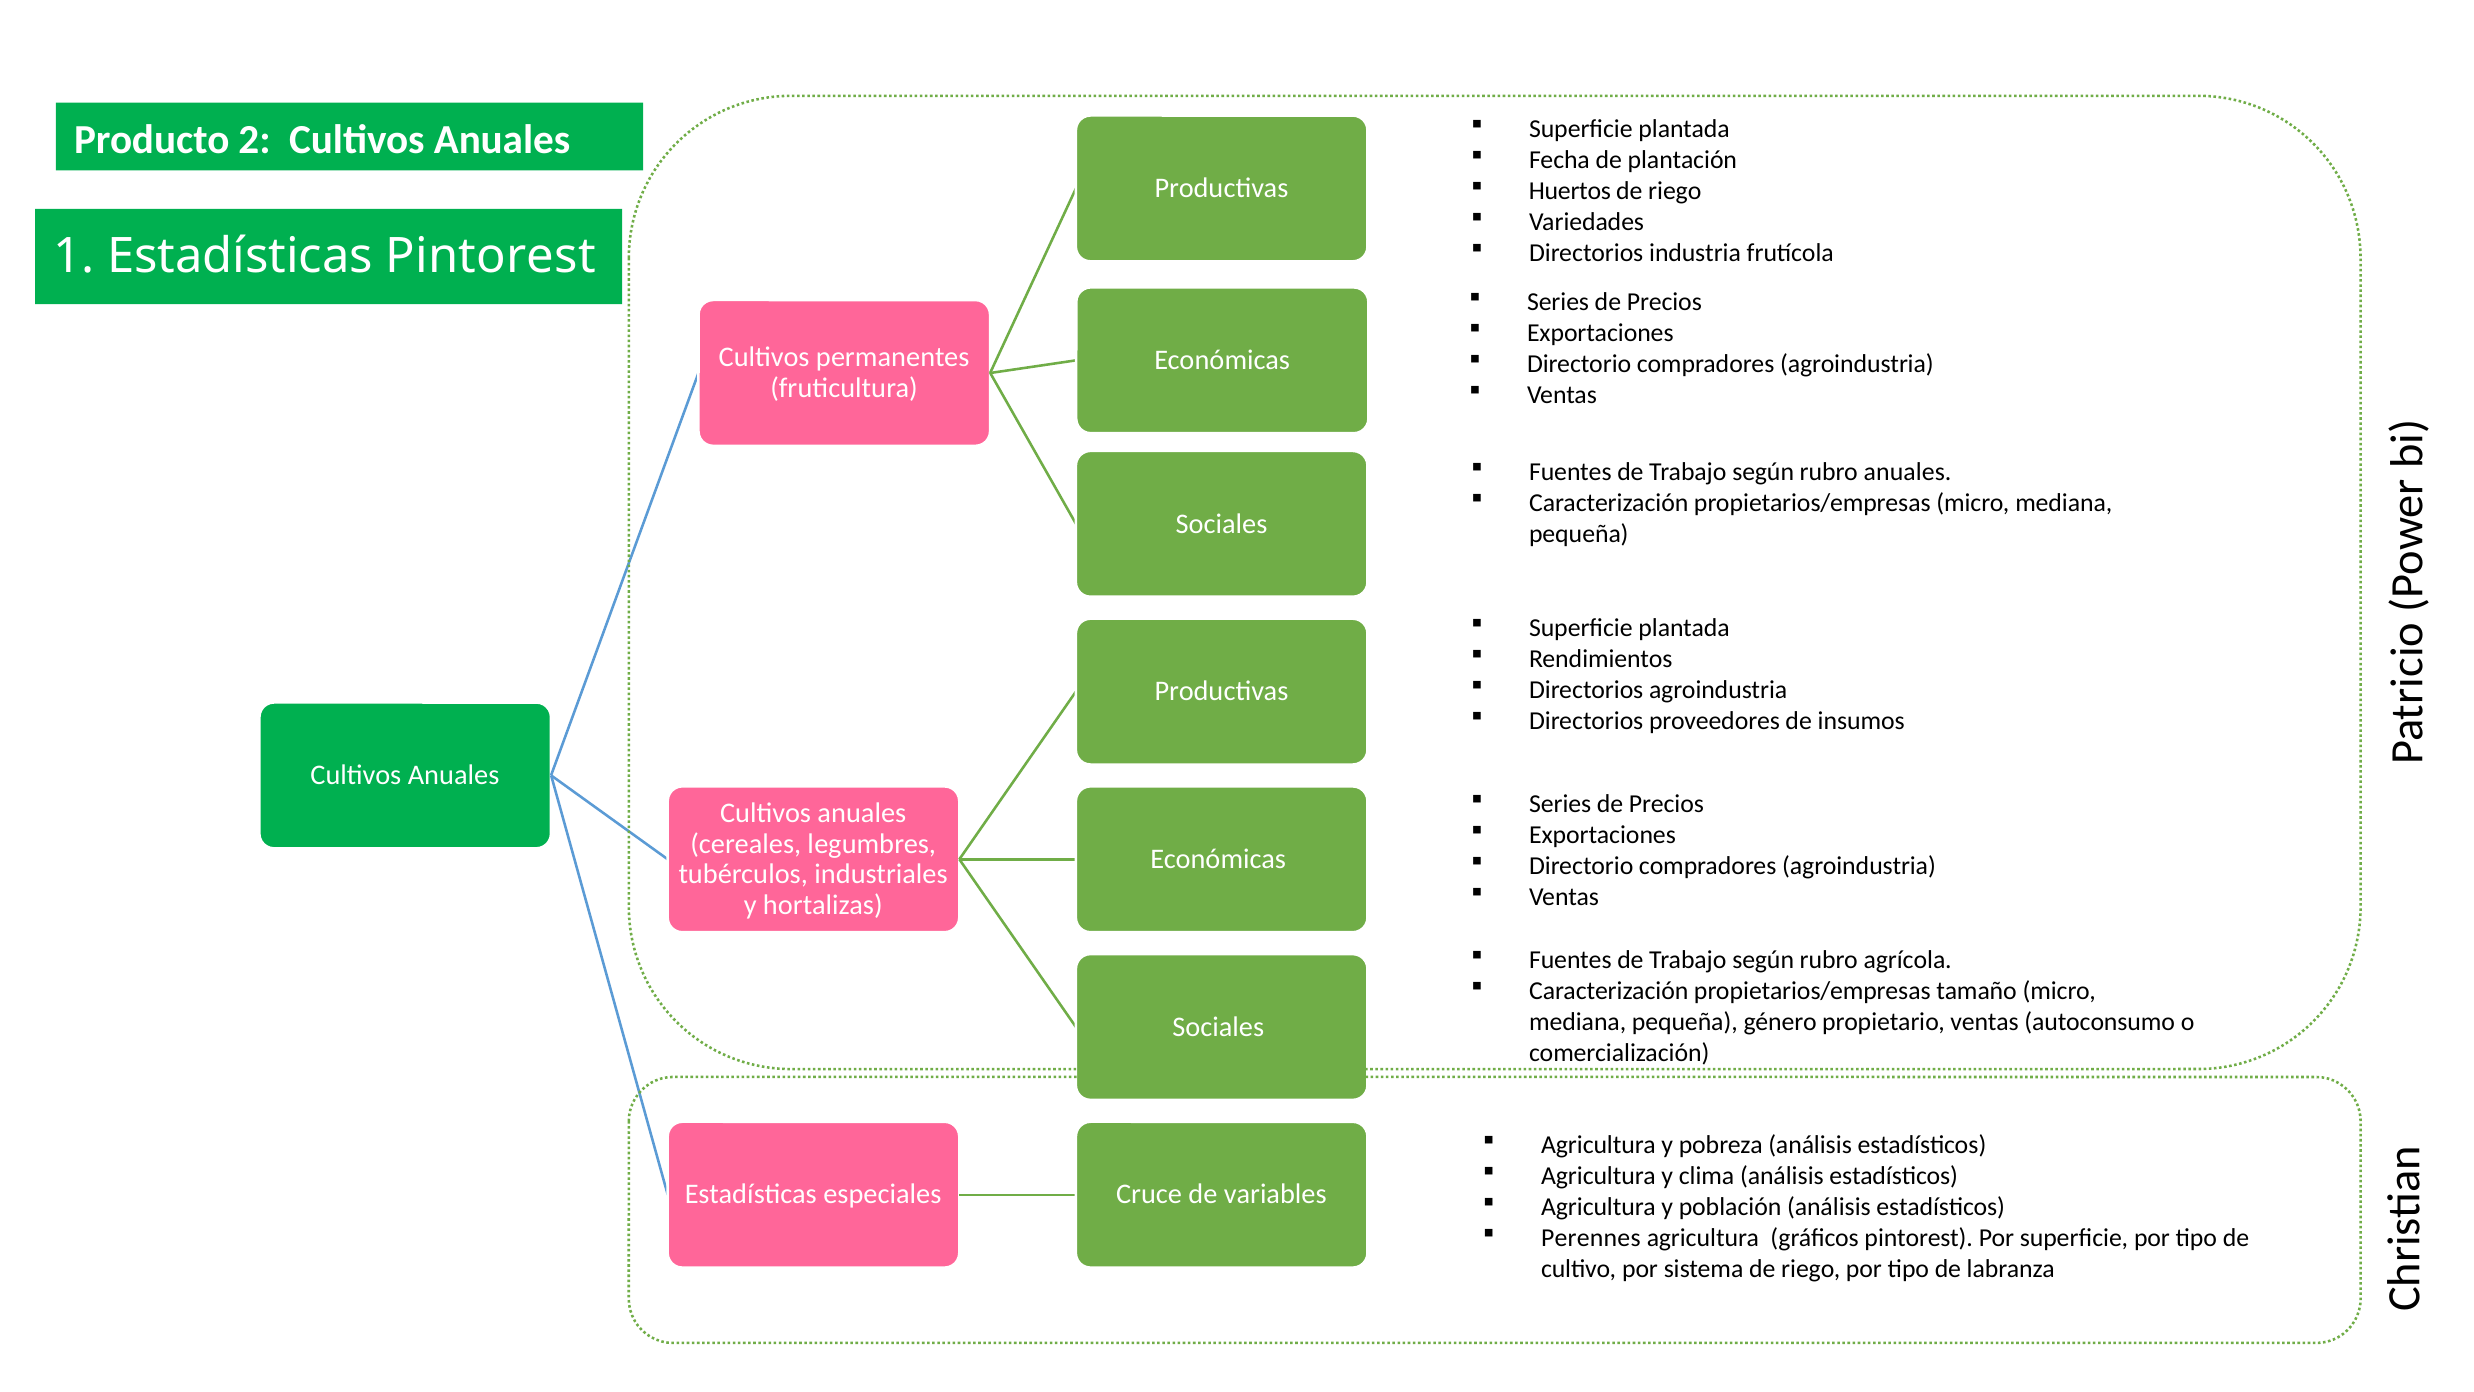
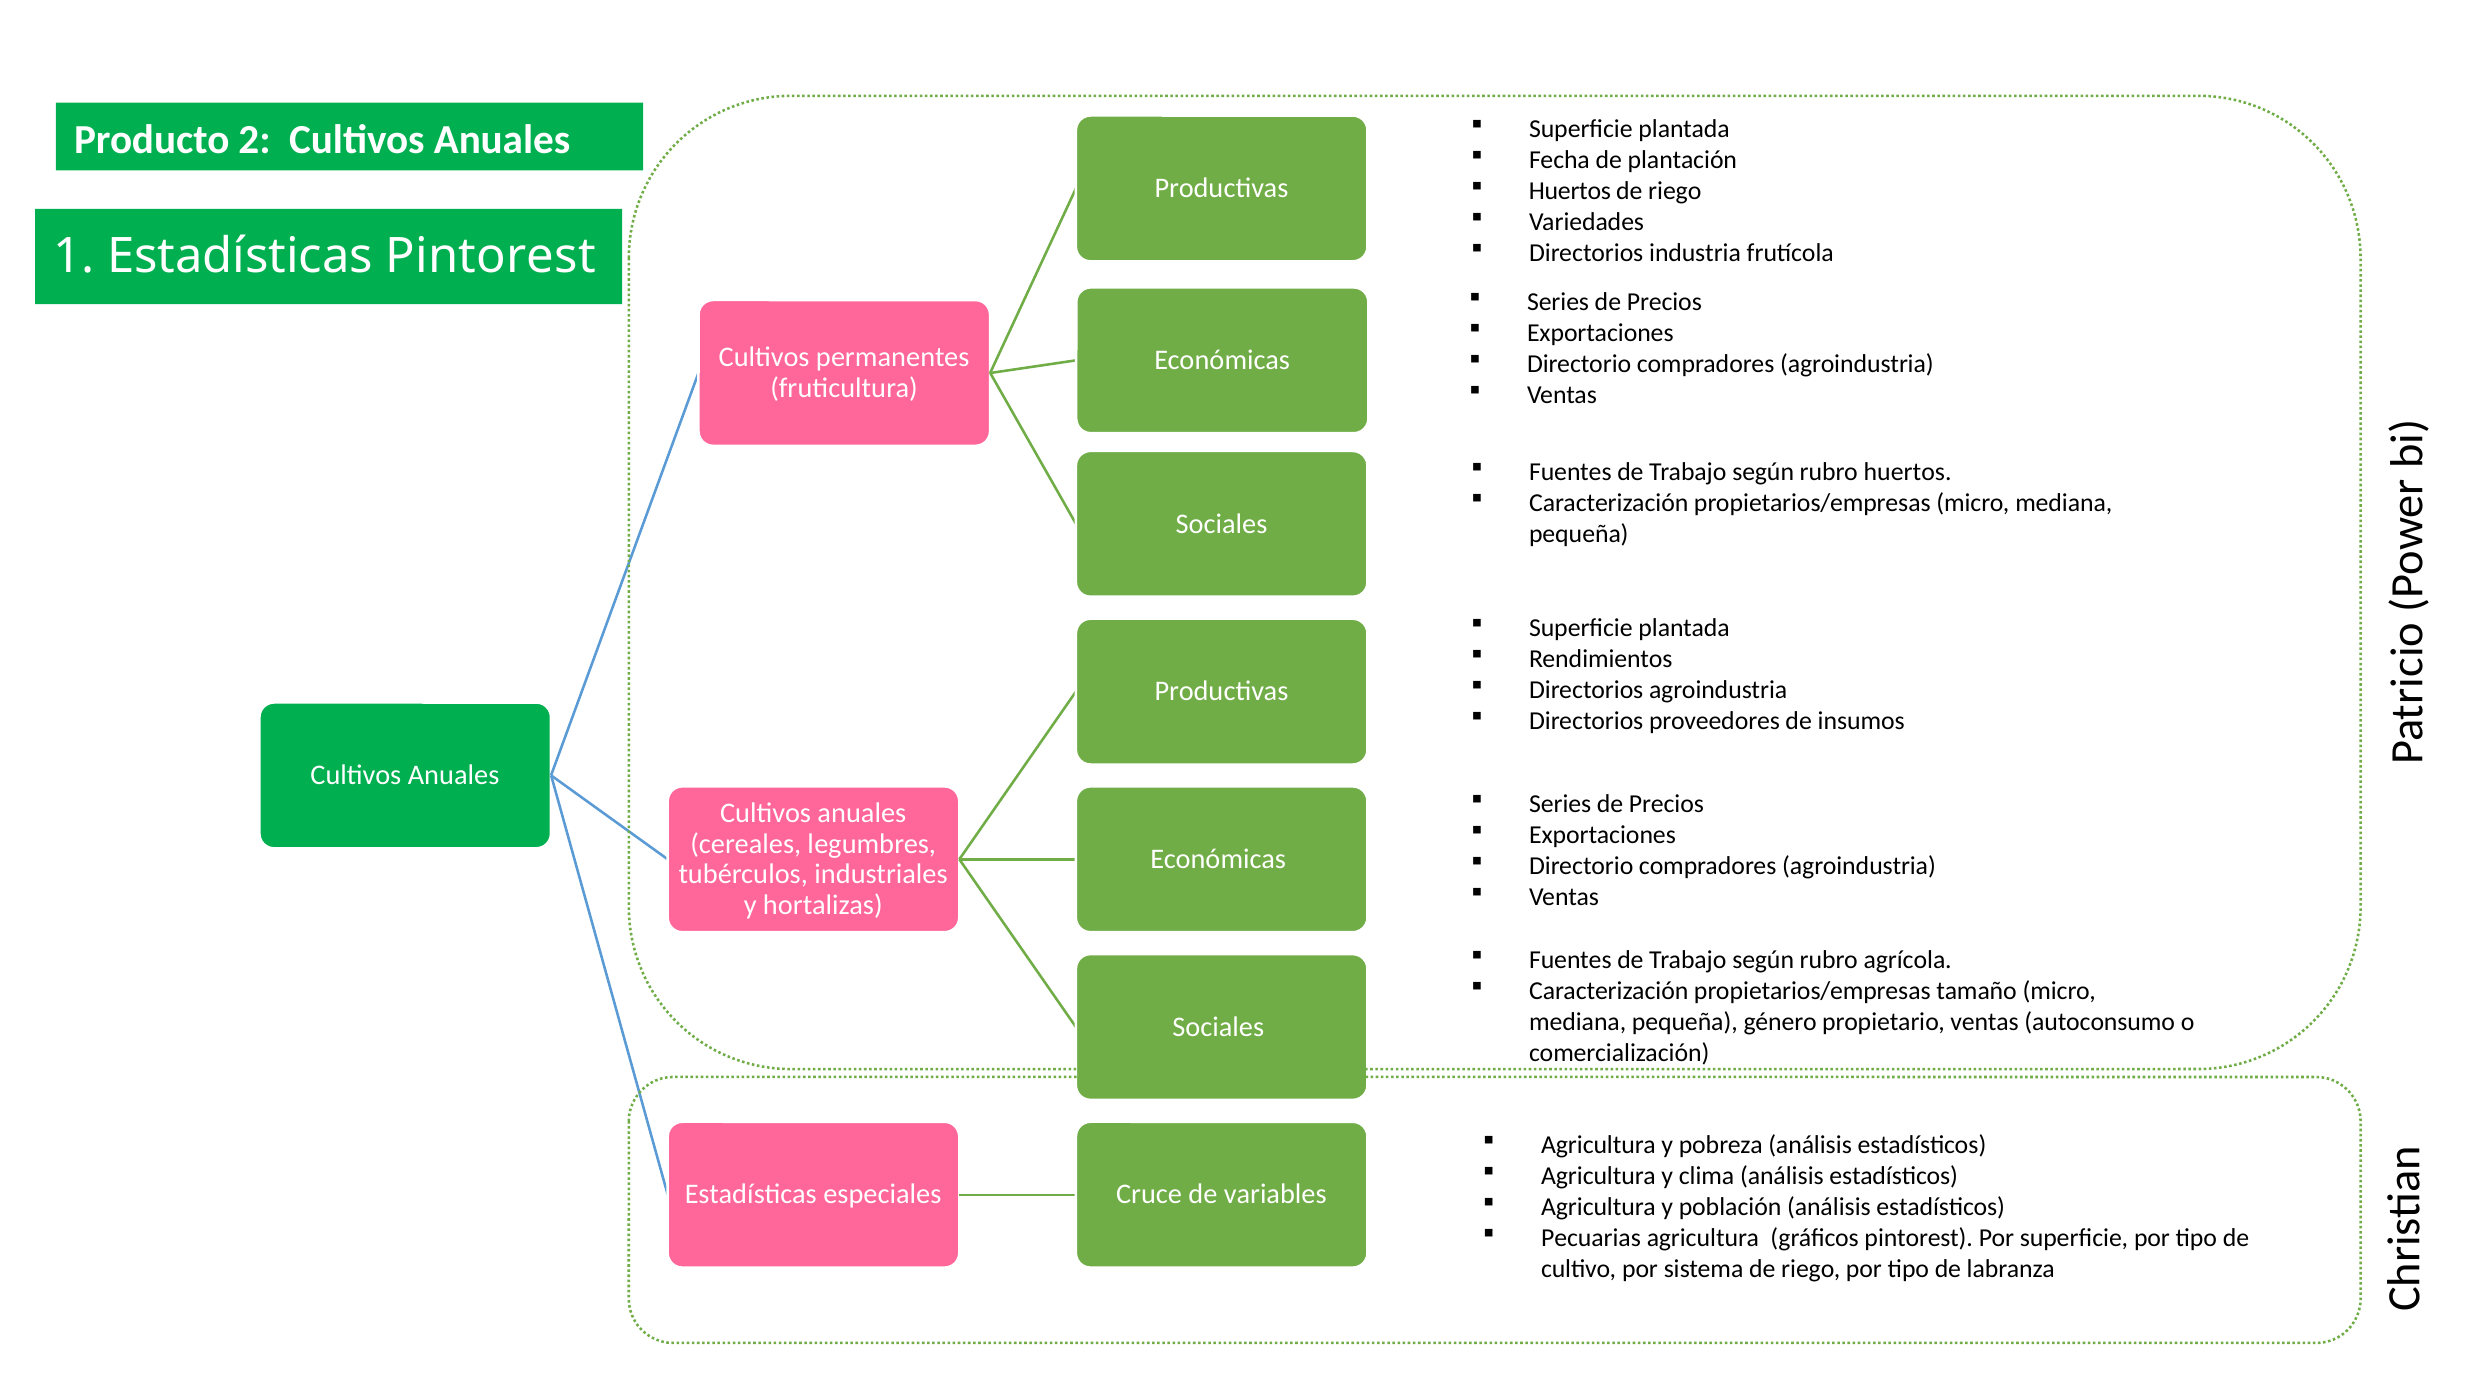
rubro anuales: anuales -> huertos (1908, 472)
Perennes: Perennes -> Pecuarias (1591, 1238)
